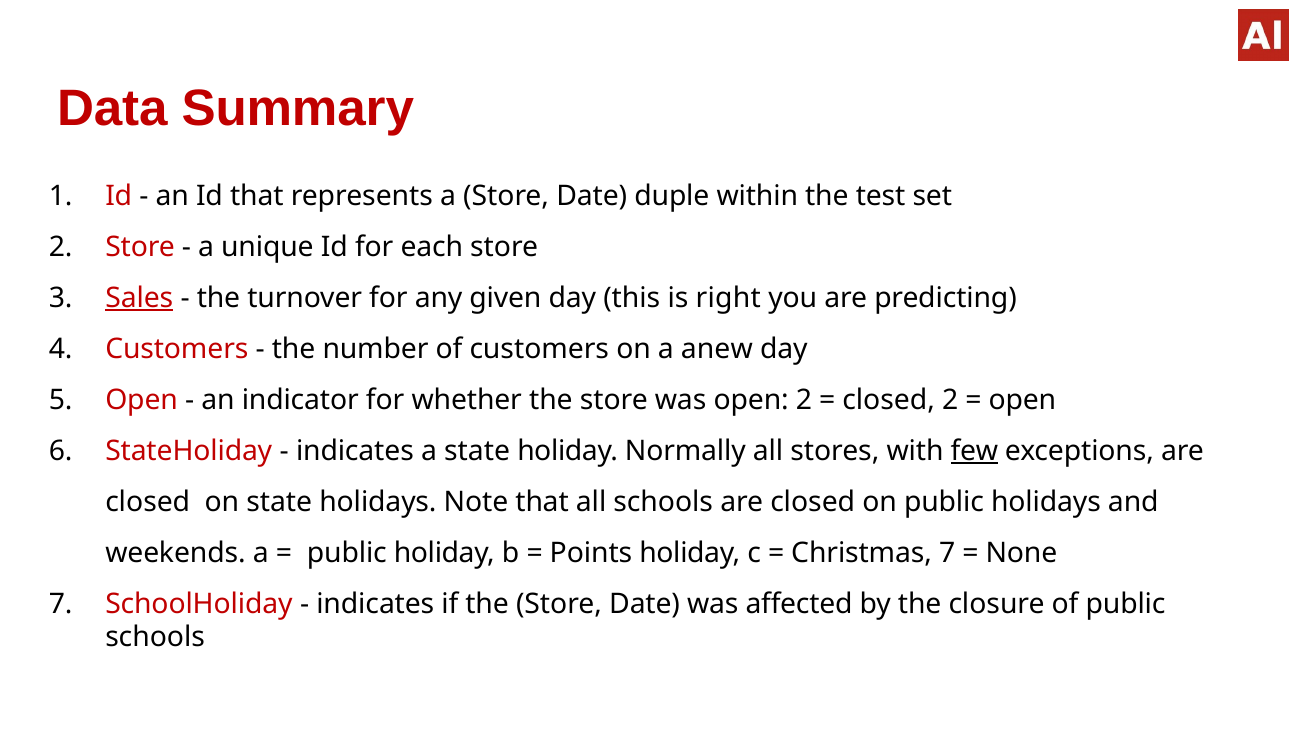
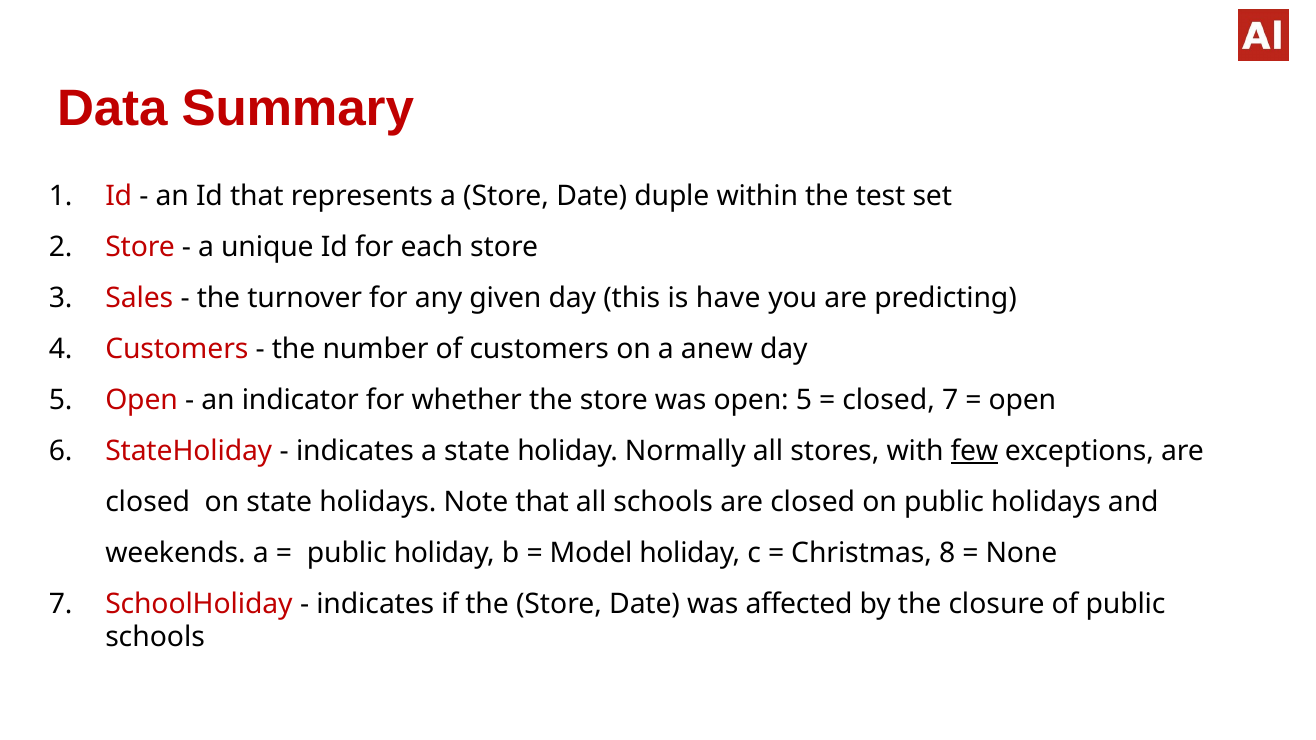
Sales underline: present -> none (139, 298)
right: right -> have (728, 298)
open 2: 2 -> 5 (804, 400)
closed 2: 2 -> 7 (950, 400)
Points: Points -> Model (591, 553)
Christmas 7: 7 -> 8 (947, 553)
